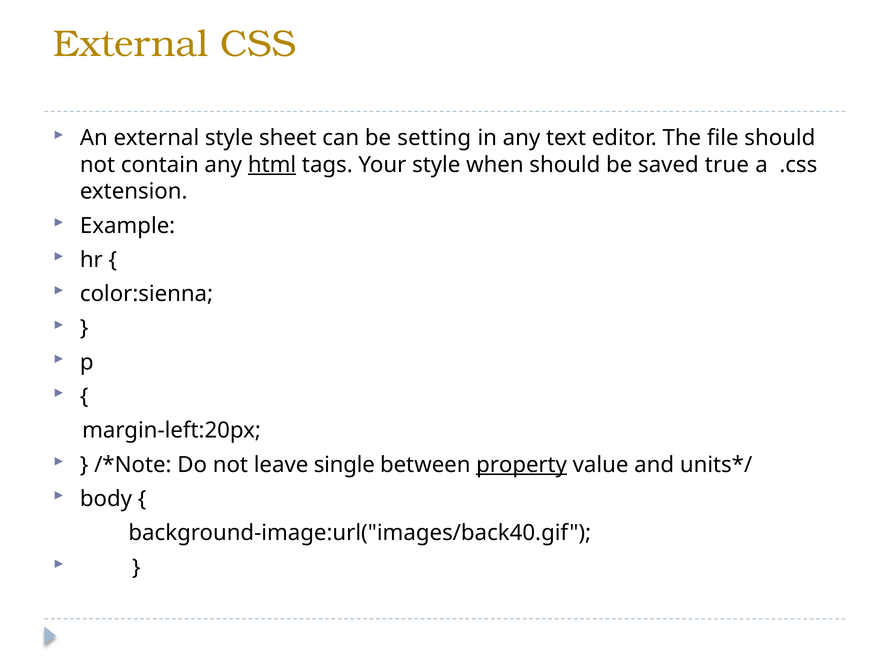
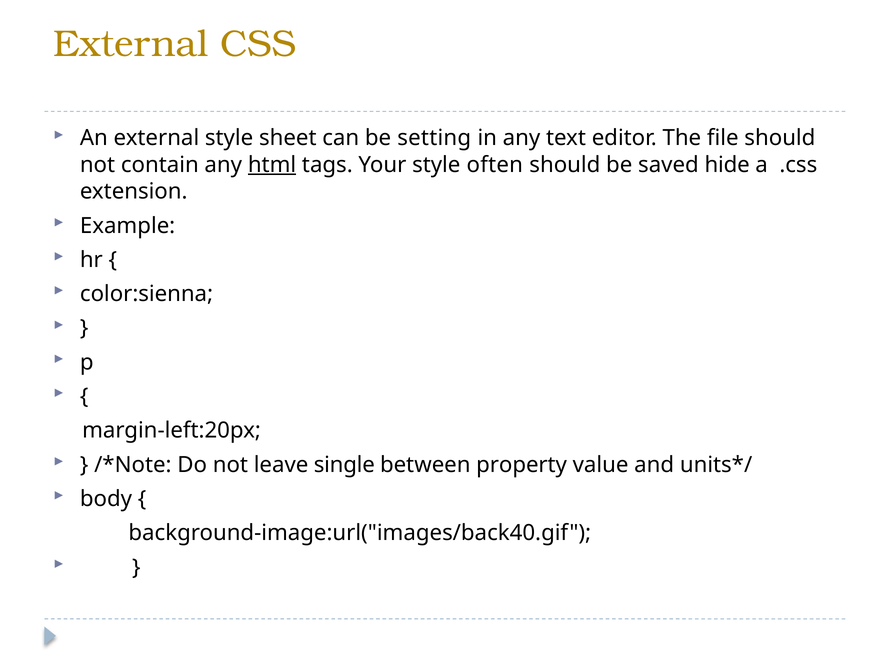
when: when -> often (495, 165)
true: true -> hide (727, 165)
property underline: present -> none (522, 464)
